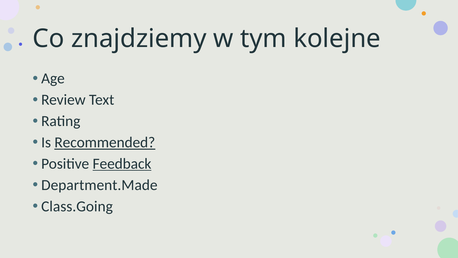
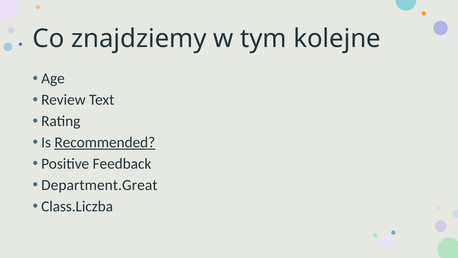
Feedback underline: present -> none (122, 164)
Department.Made: Department.Made -> Department.Great (99, 185)
Class.Going: Class.Going -> Class.Liczba (77, 206)
